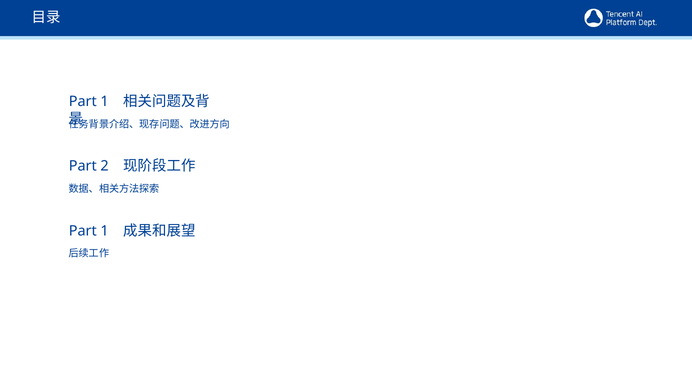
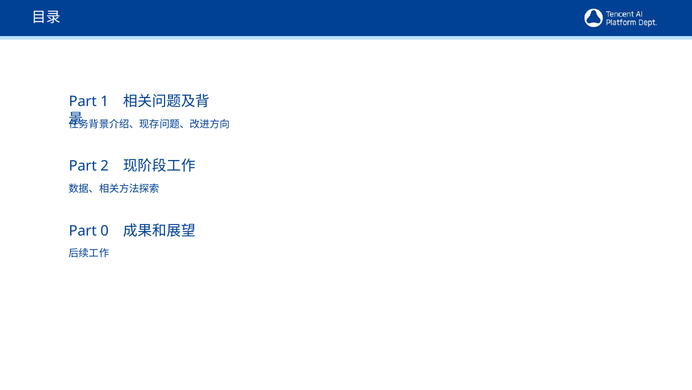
1: 1 -> 0 (105, 230)
